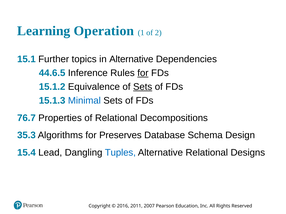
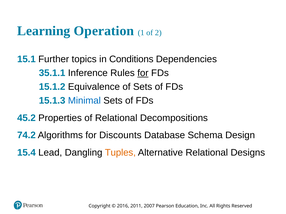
in Alternative: Alternative -> Conditions (131, 59)
44.6.5: 44.6.5 -> 35.1.1 (52, 73)
Sets underline: present -> none (143, 87)
76.7: 76.7 -> 45.2 (26, 118)
35.3: 35.3 -> 74.2 (26, 136)
Preserves: Preserves -> Discounts (120, 136)
Tuples colour: blue -> orange (120, 153)
